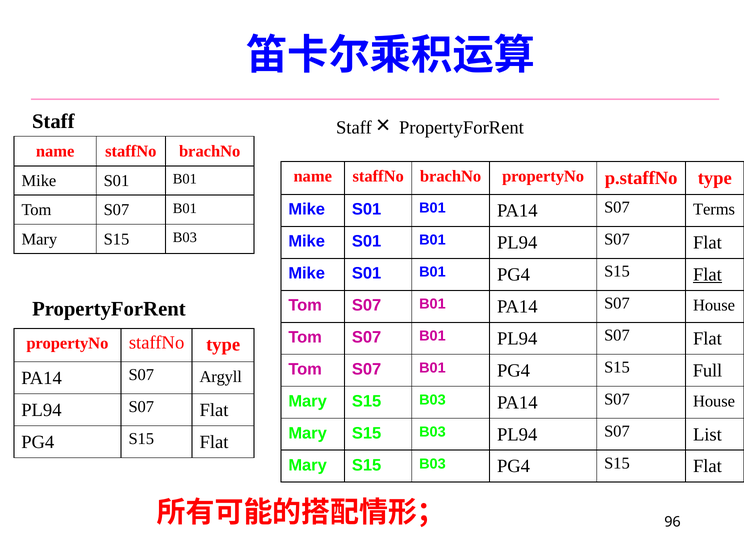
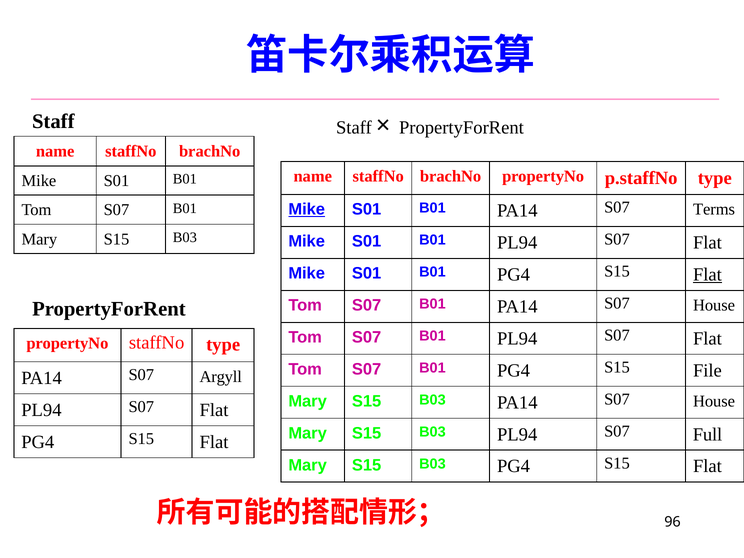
Mike underline: none -> present (307, 209)
Full: Full -> File (707, 370)
List: List -> Full (708, 434)
